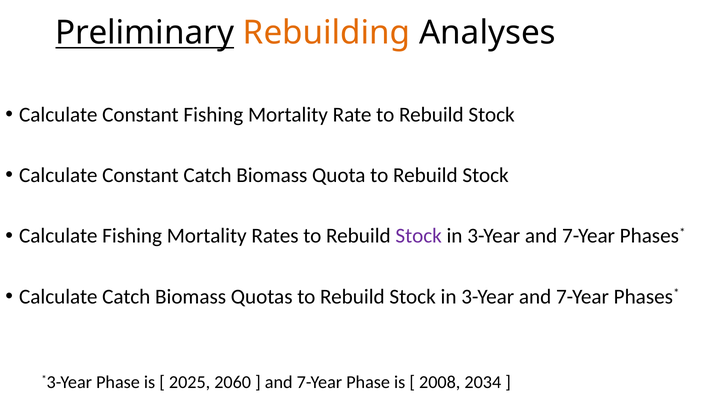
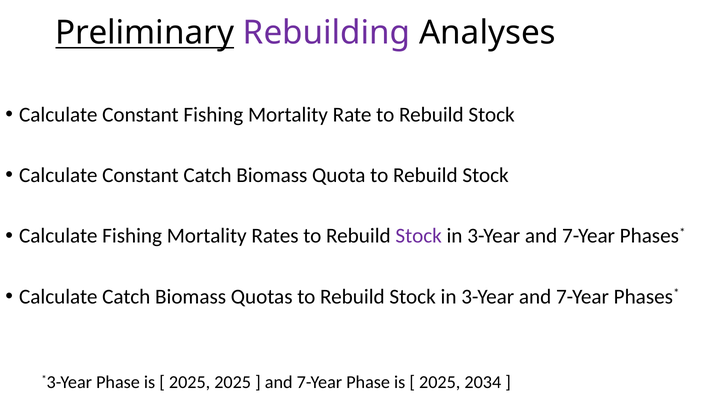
Rebuilding colour: orange -> purple (327, 33)
2025 2060: 2060 -> 2025 (233, 383)
2008: 2008 -> 2025 (440, 383)
